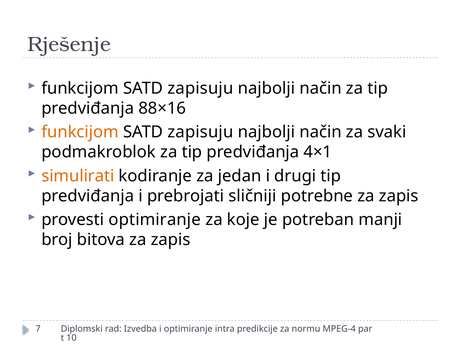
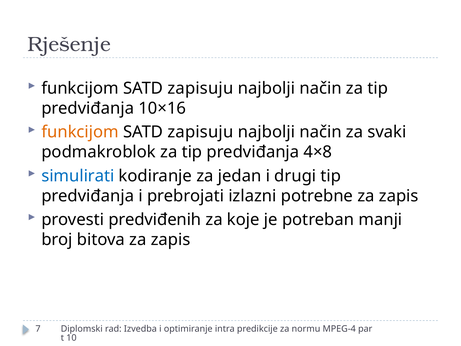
88×16: 88×16 -> 10×16 (162, 108)
4×1: 4×1 -> 4×8 (318, 152)
simulirati colour: orange -> blue (78, 176)
sličniji: sličniji -> izlazni (252, 196)
provesti optimiranje: optimiranje -> predviđenih (155, 220)
